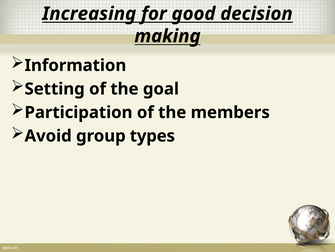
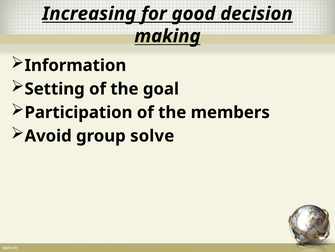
types: types -> solve (152, 136)
